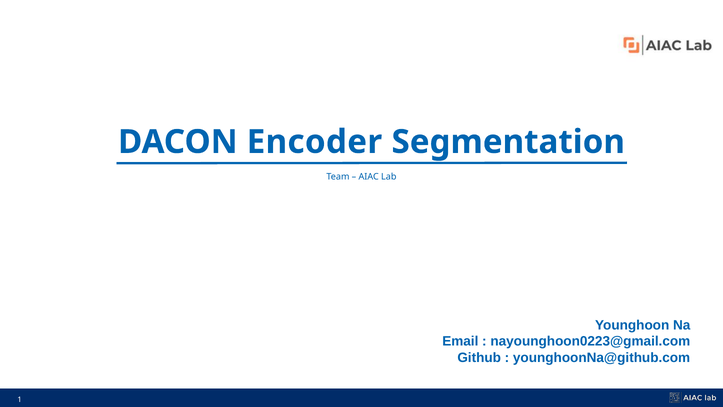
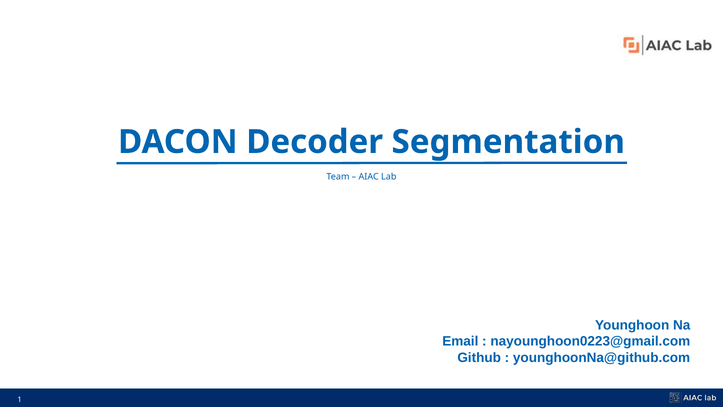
Encoder: Encoder -> Decoder (315, 142)
